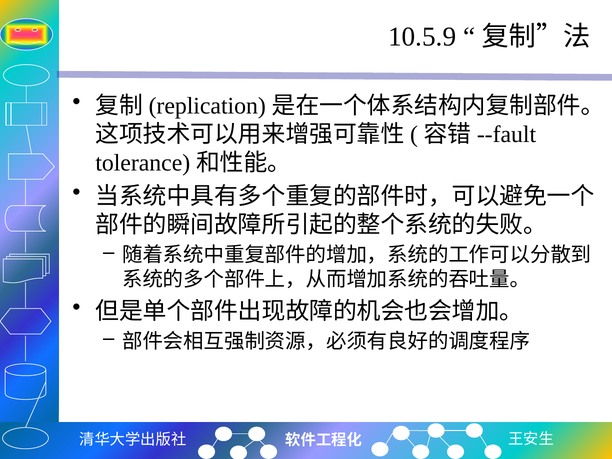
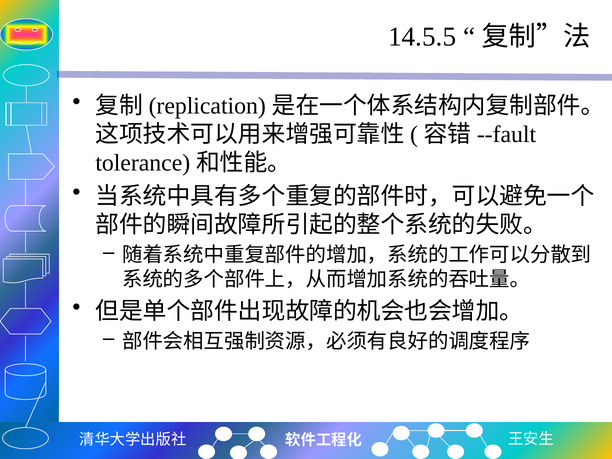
10.5.9: 10.5.9 -> 14.5.5 (422, 37)
